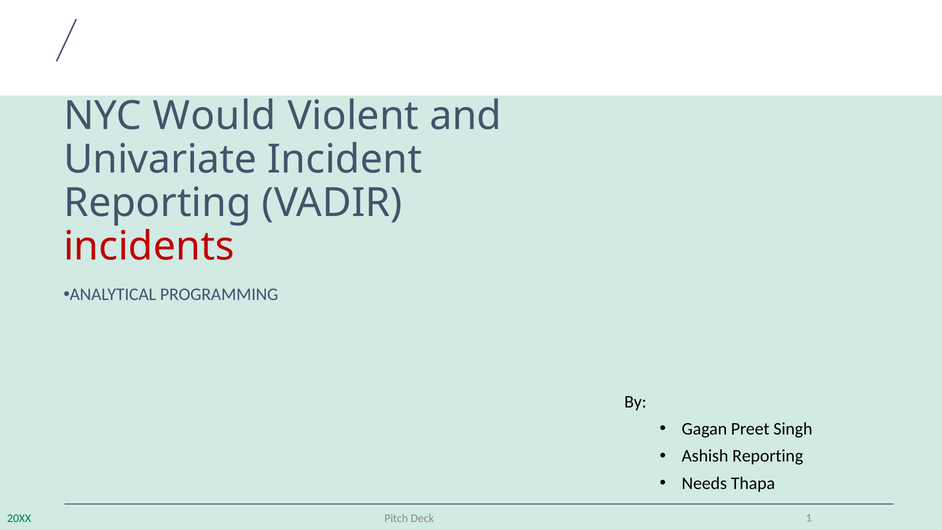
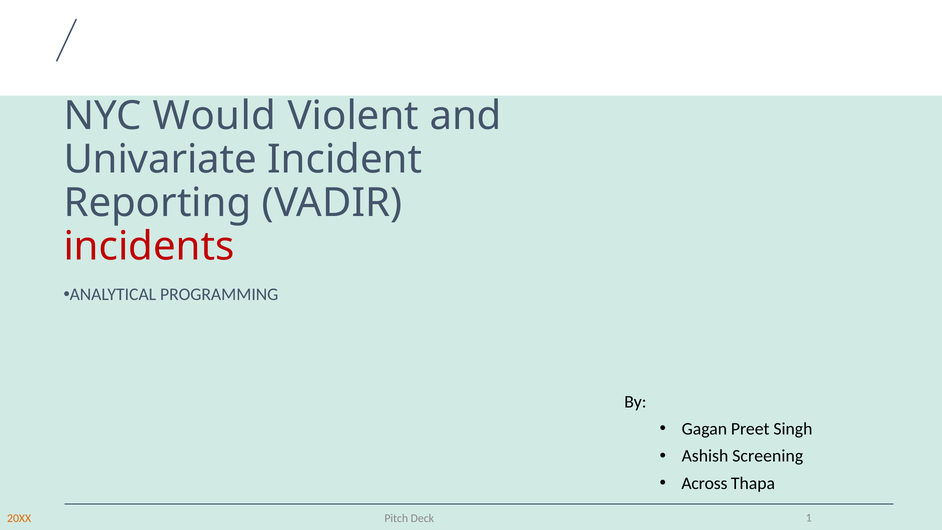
Ashish Reporting: Reporting -> Screening (768, 456)
Needs: Needs -> Across (704, 483)
20XX colour: green -> orange (19, 518)
